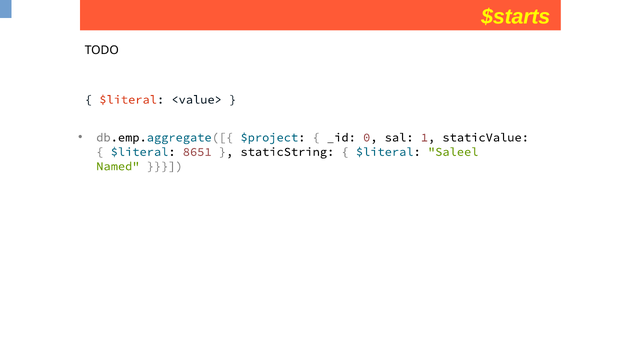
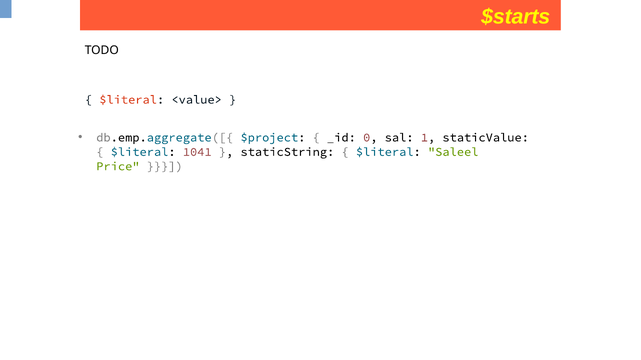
8651: 8651 -> 1041 (197, 152)
Named: Named -> Price (118, 167)
